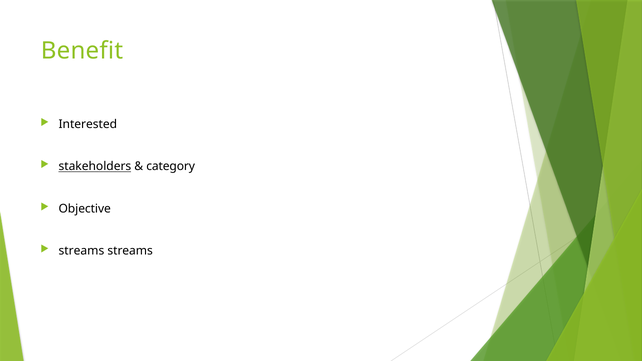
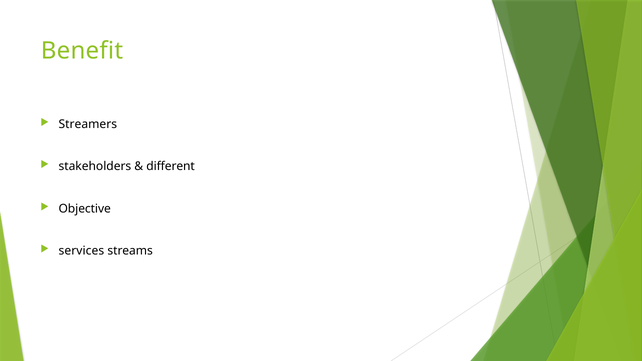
Interested: Interested -> Streamers (88, 124)
stakeholders underline: present -> none (95, 167)
category: category -> different (171, 167)
streams: streams -> services (81, 251)
